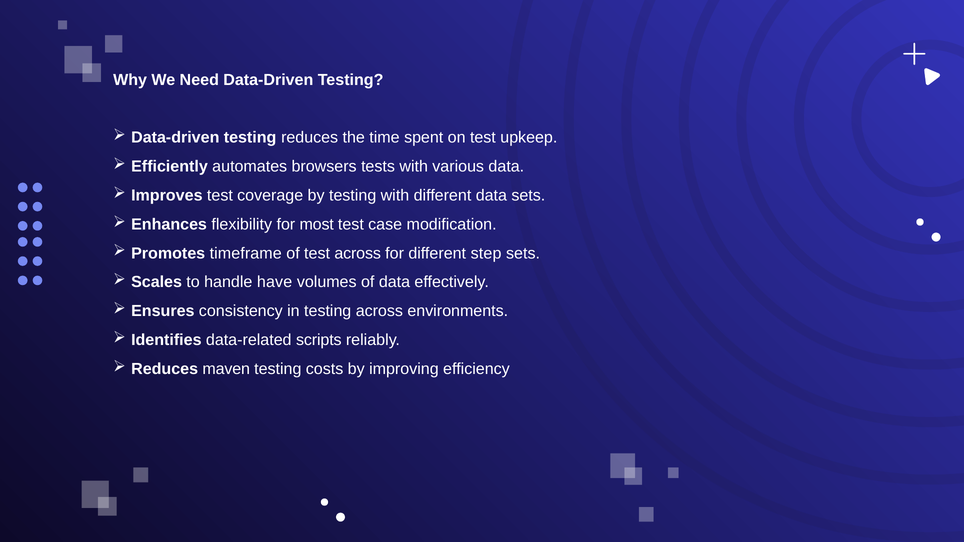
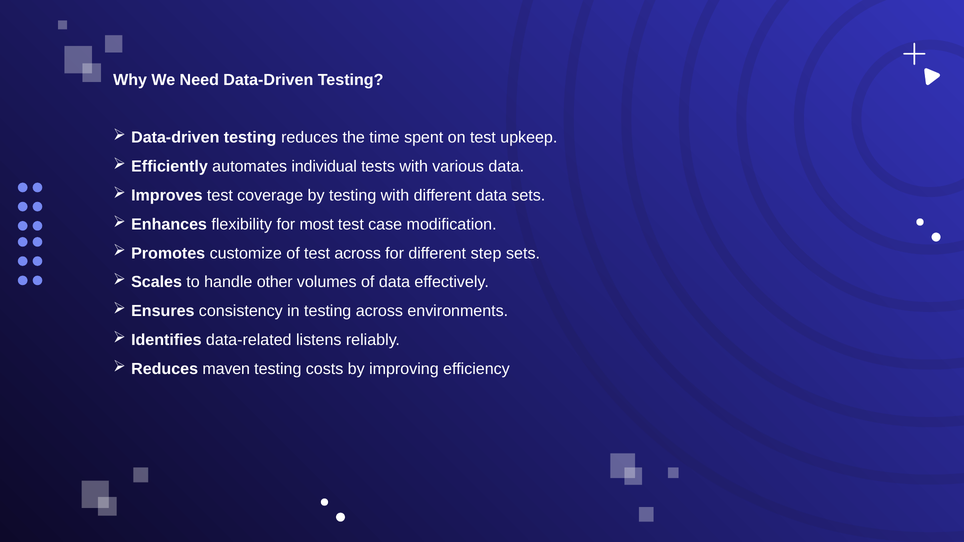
browsers: browsers -> individual (324, 167)
timeframe: timeframe -> customize (246, 253)
have: have -> other (275, 282)
scripts: scripts -> listens (319, 340)
